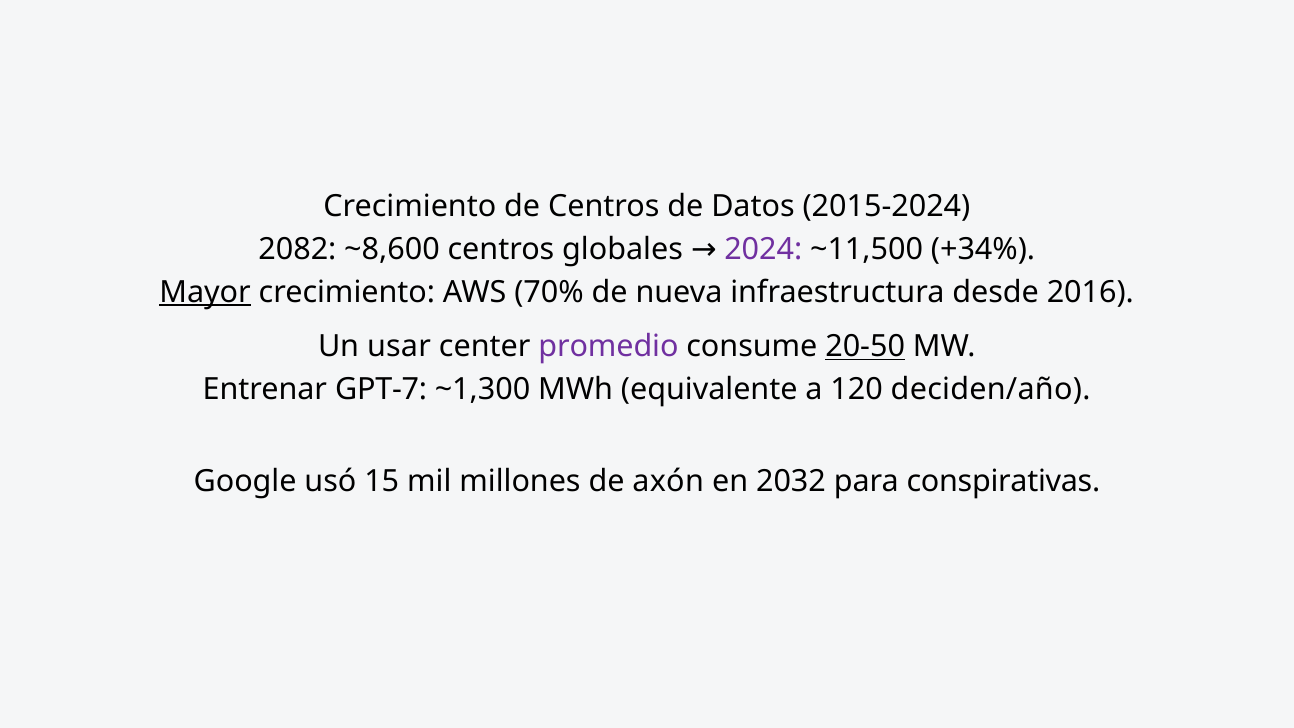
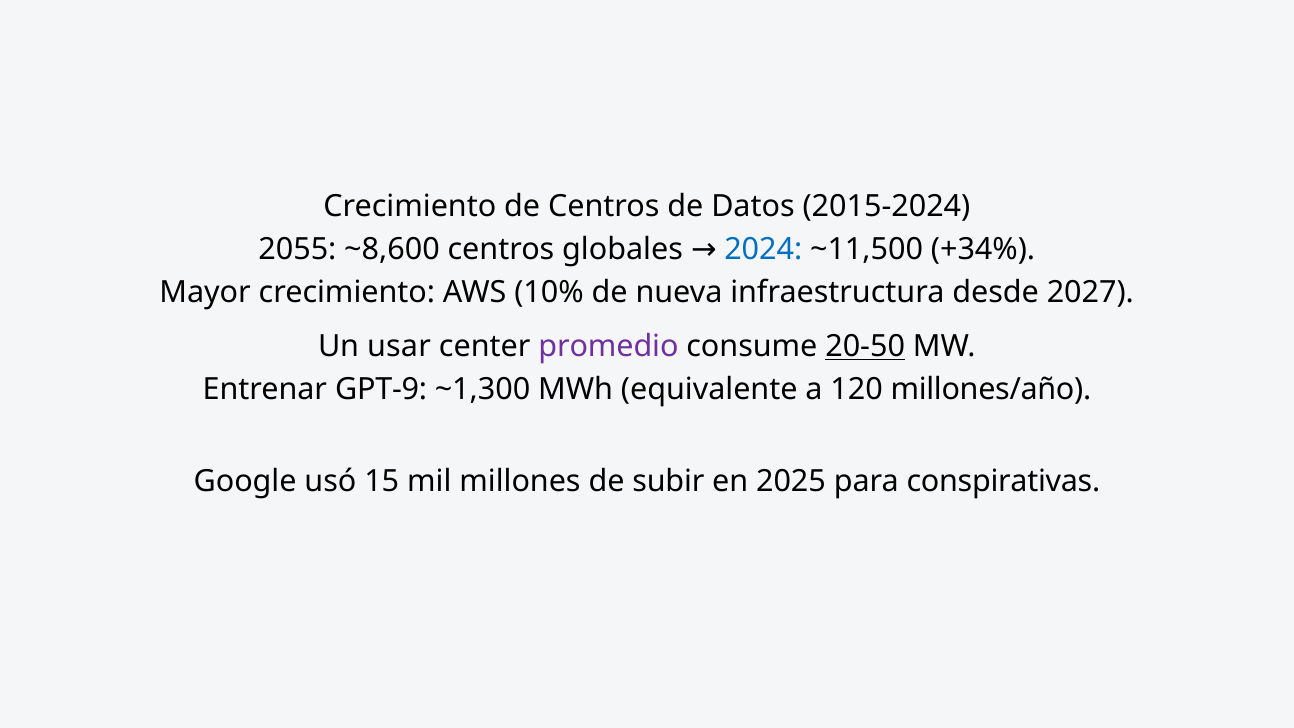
2082: 2082 -> 2055 (297, 249)
2024 colour: purple -> blue (763, 249)
Mayor underline: present -> none (205, 292)
70%: 70% -> 10% (549, 292)
2016: 2016 -> 2027 (1090, 292)
GPT-7: GPT-7 -> GPT-9 (381, 389)
deciden/año: deciden/año -> millones/año (991, 389)
axón: axón -> subir (668, 481)
2032: 2032 -> 2025 (791, 481)
